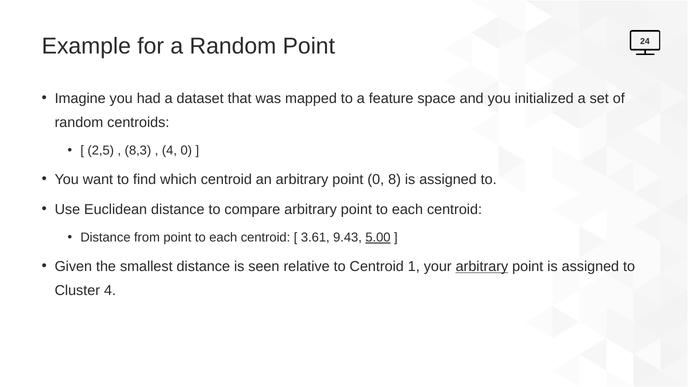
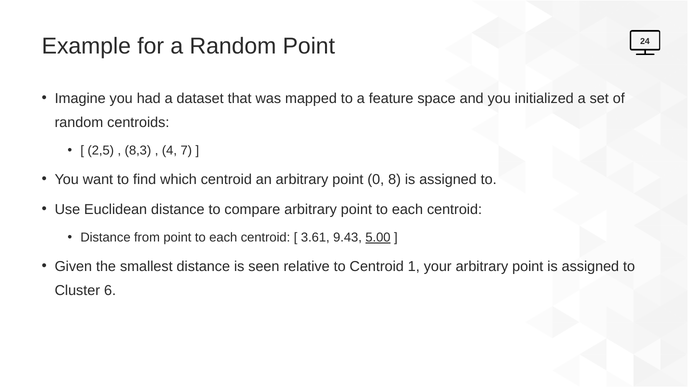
4 0: 0 -> 7 (186, 151)
arbitrary underline: present -> none (482, 267)
Cluster 4: 4 -> 6 (110, 291)
